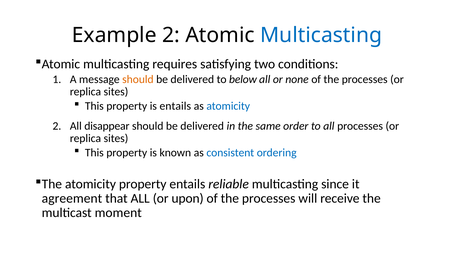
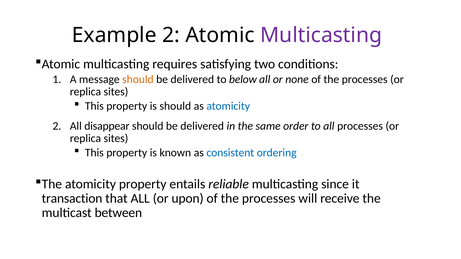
Multicasting colour: blue -> purple (321, 35)
is entails: entails -> should (175, 106)
agreement: agreement -> transaction (72, 199)
moment: moment -> between (118, 213)
